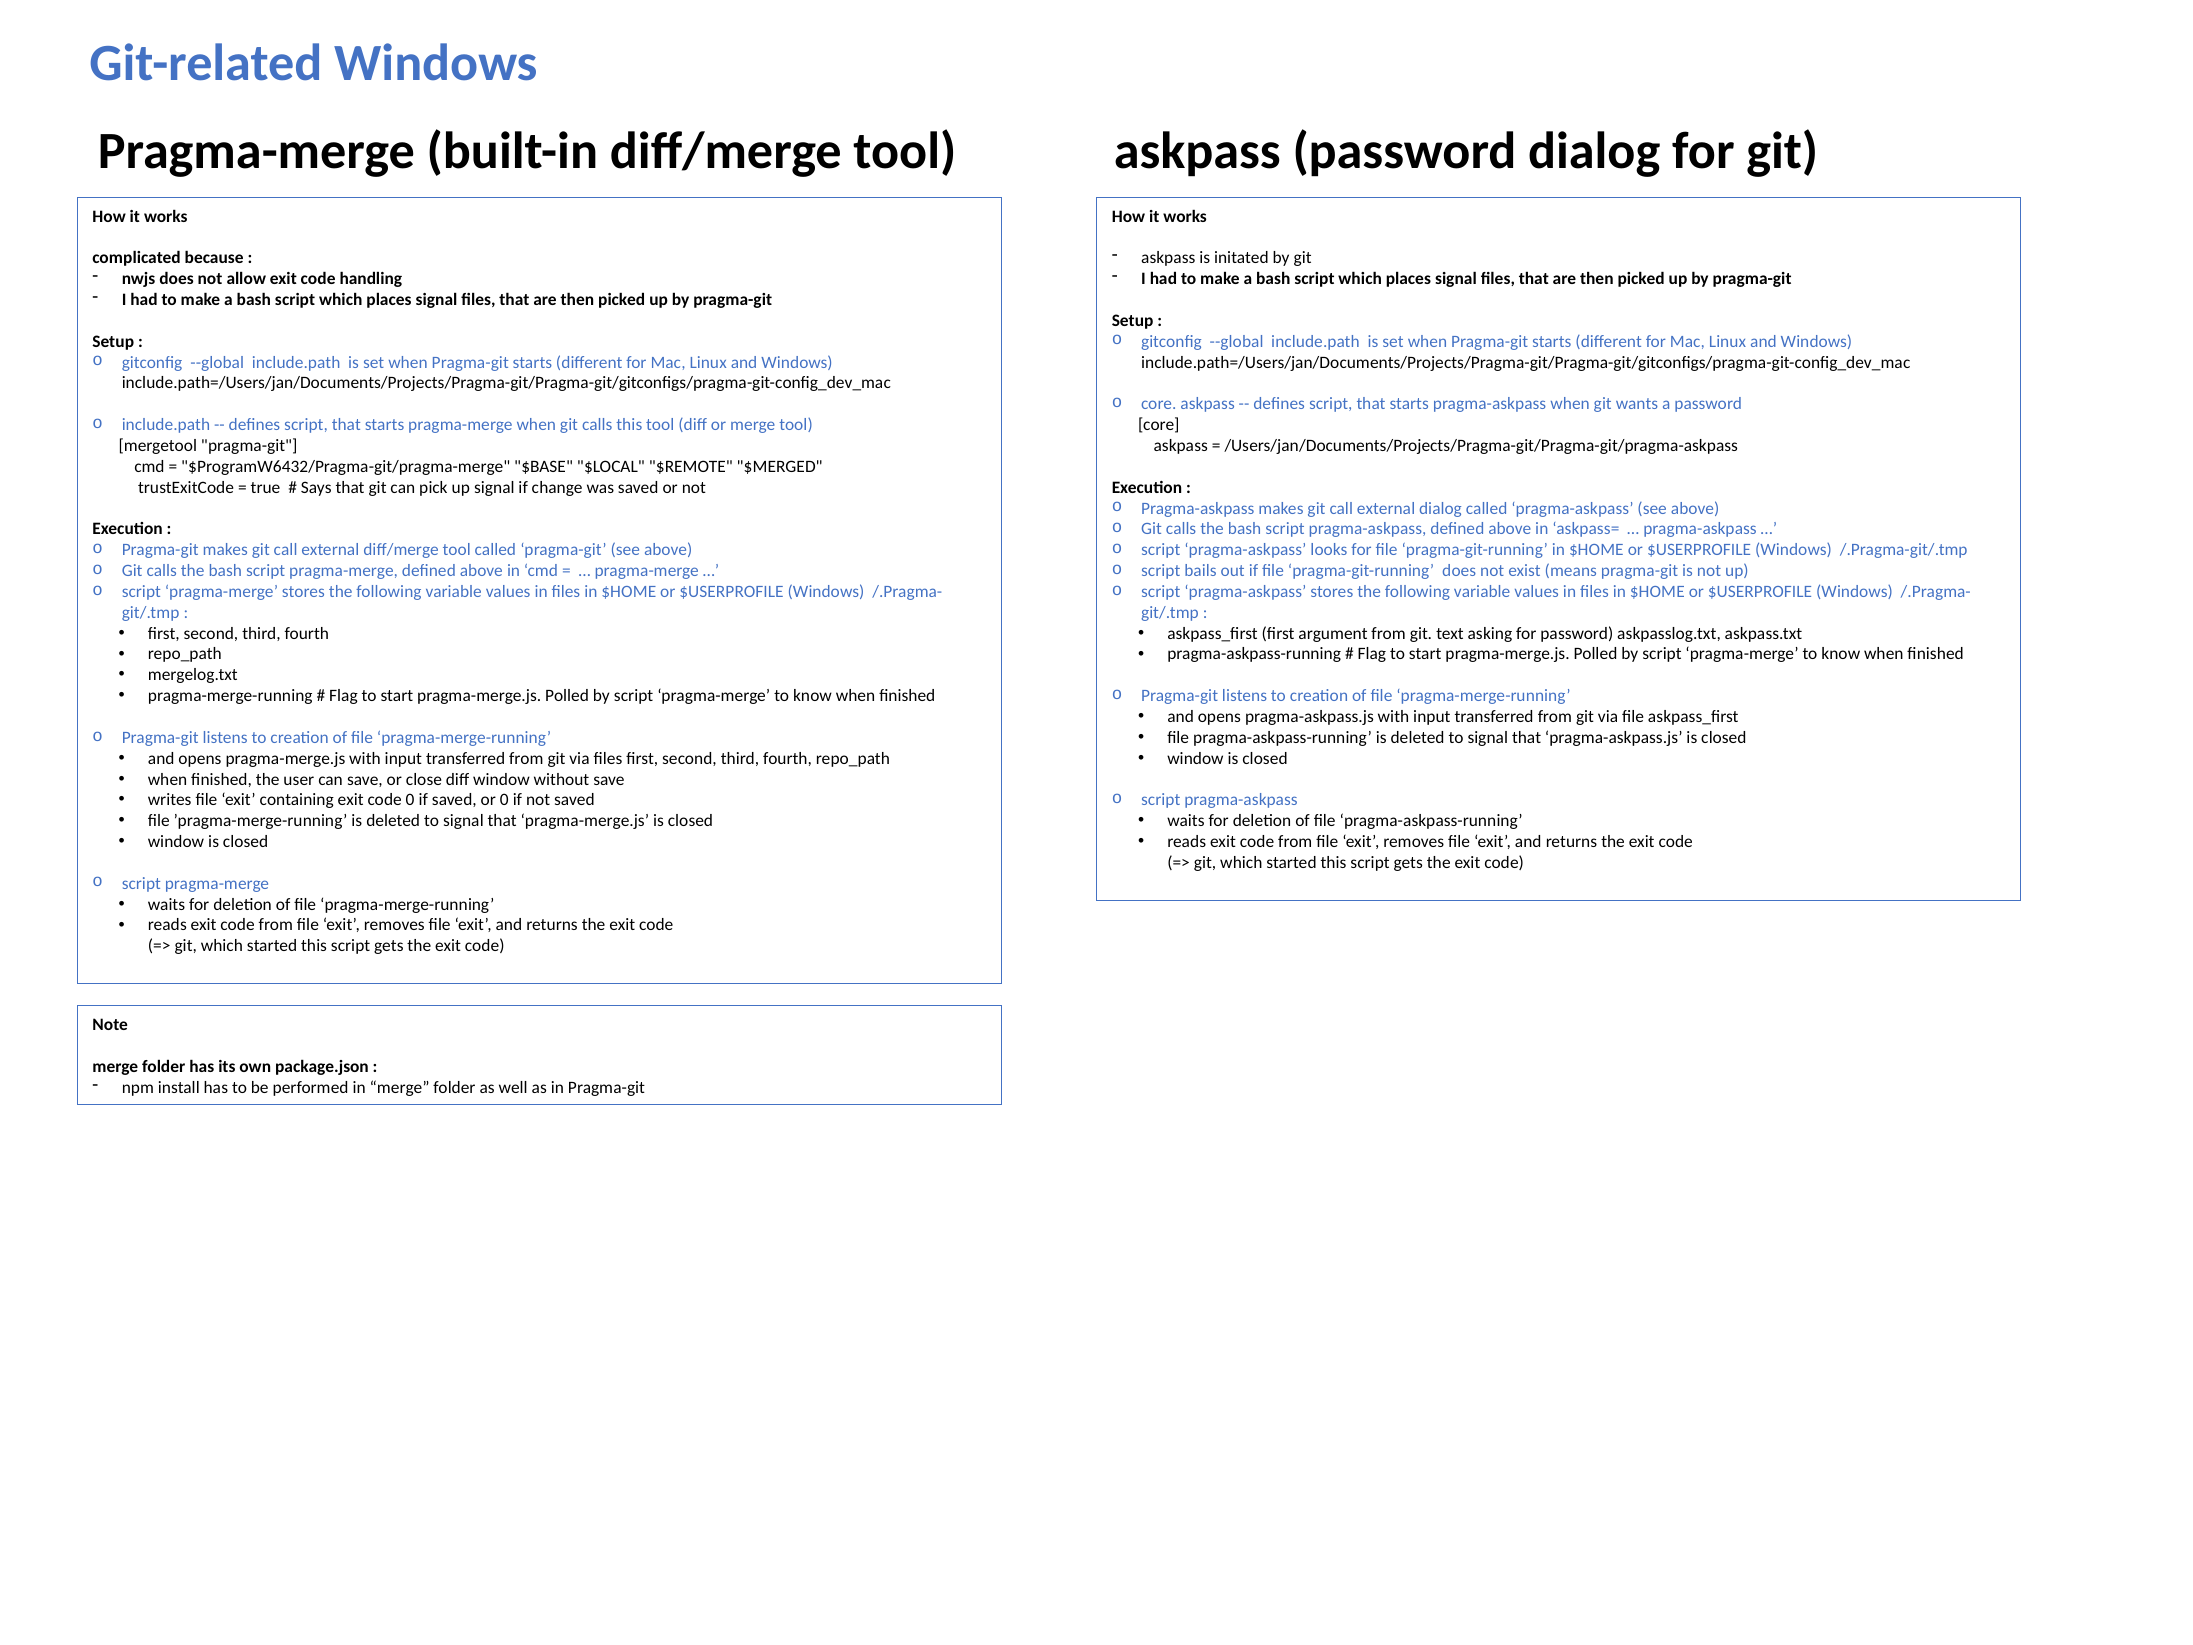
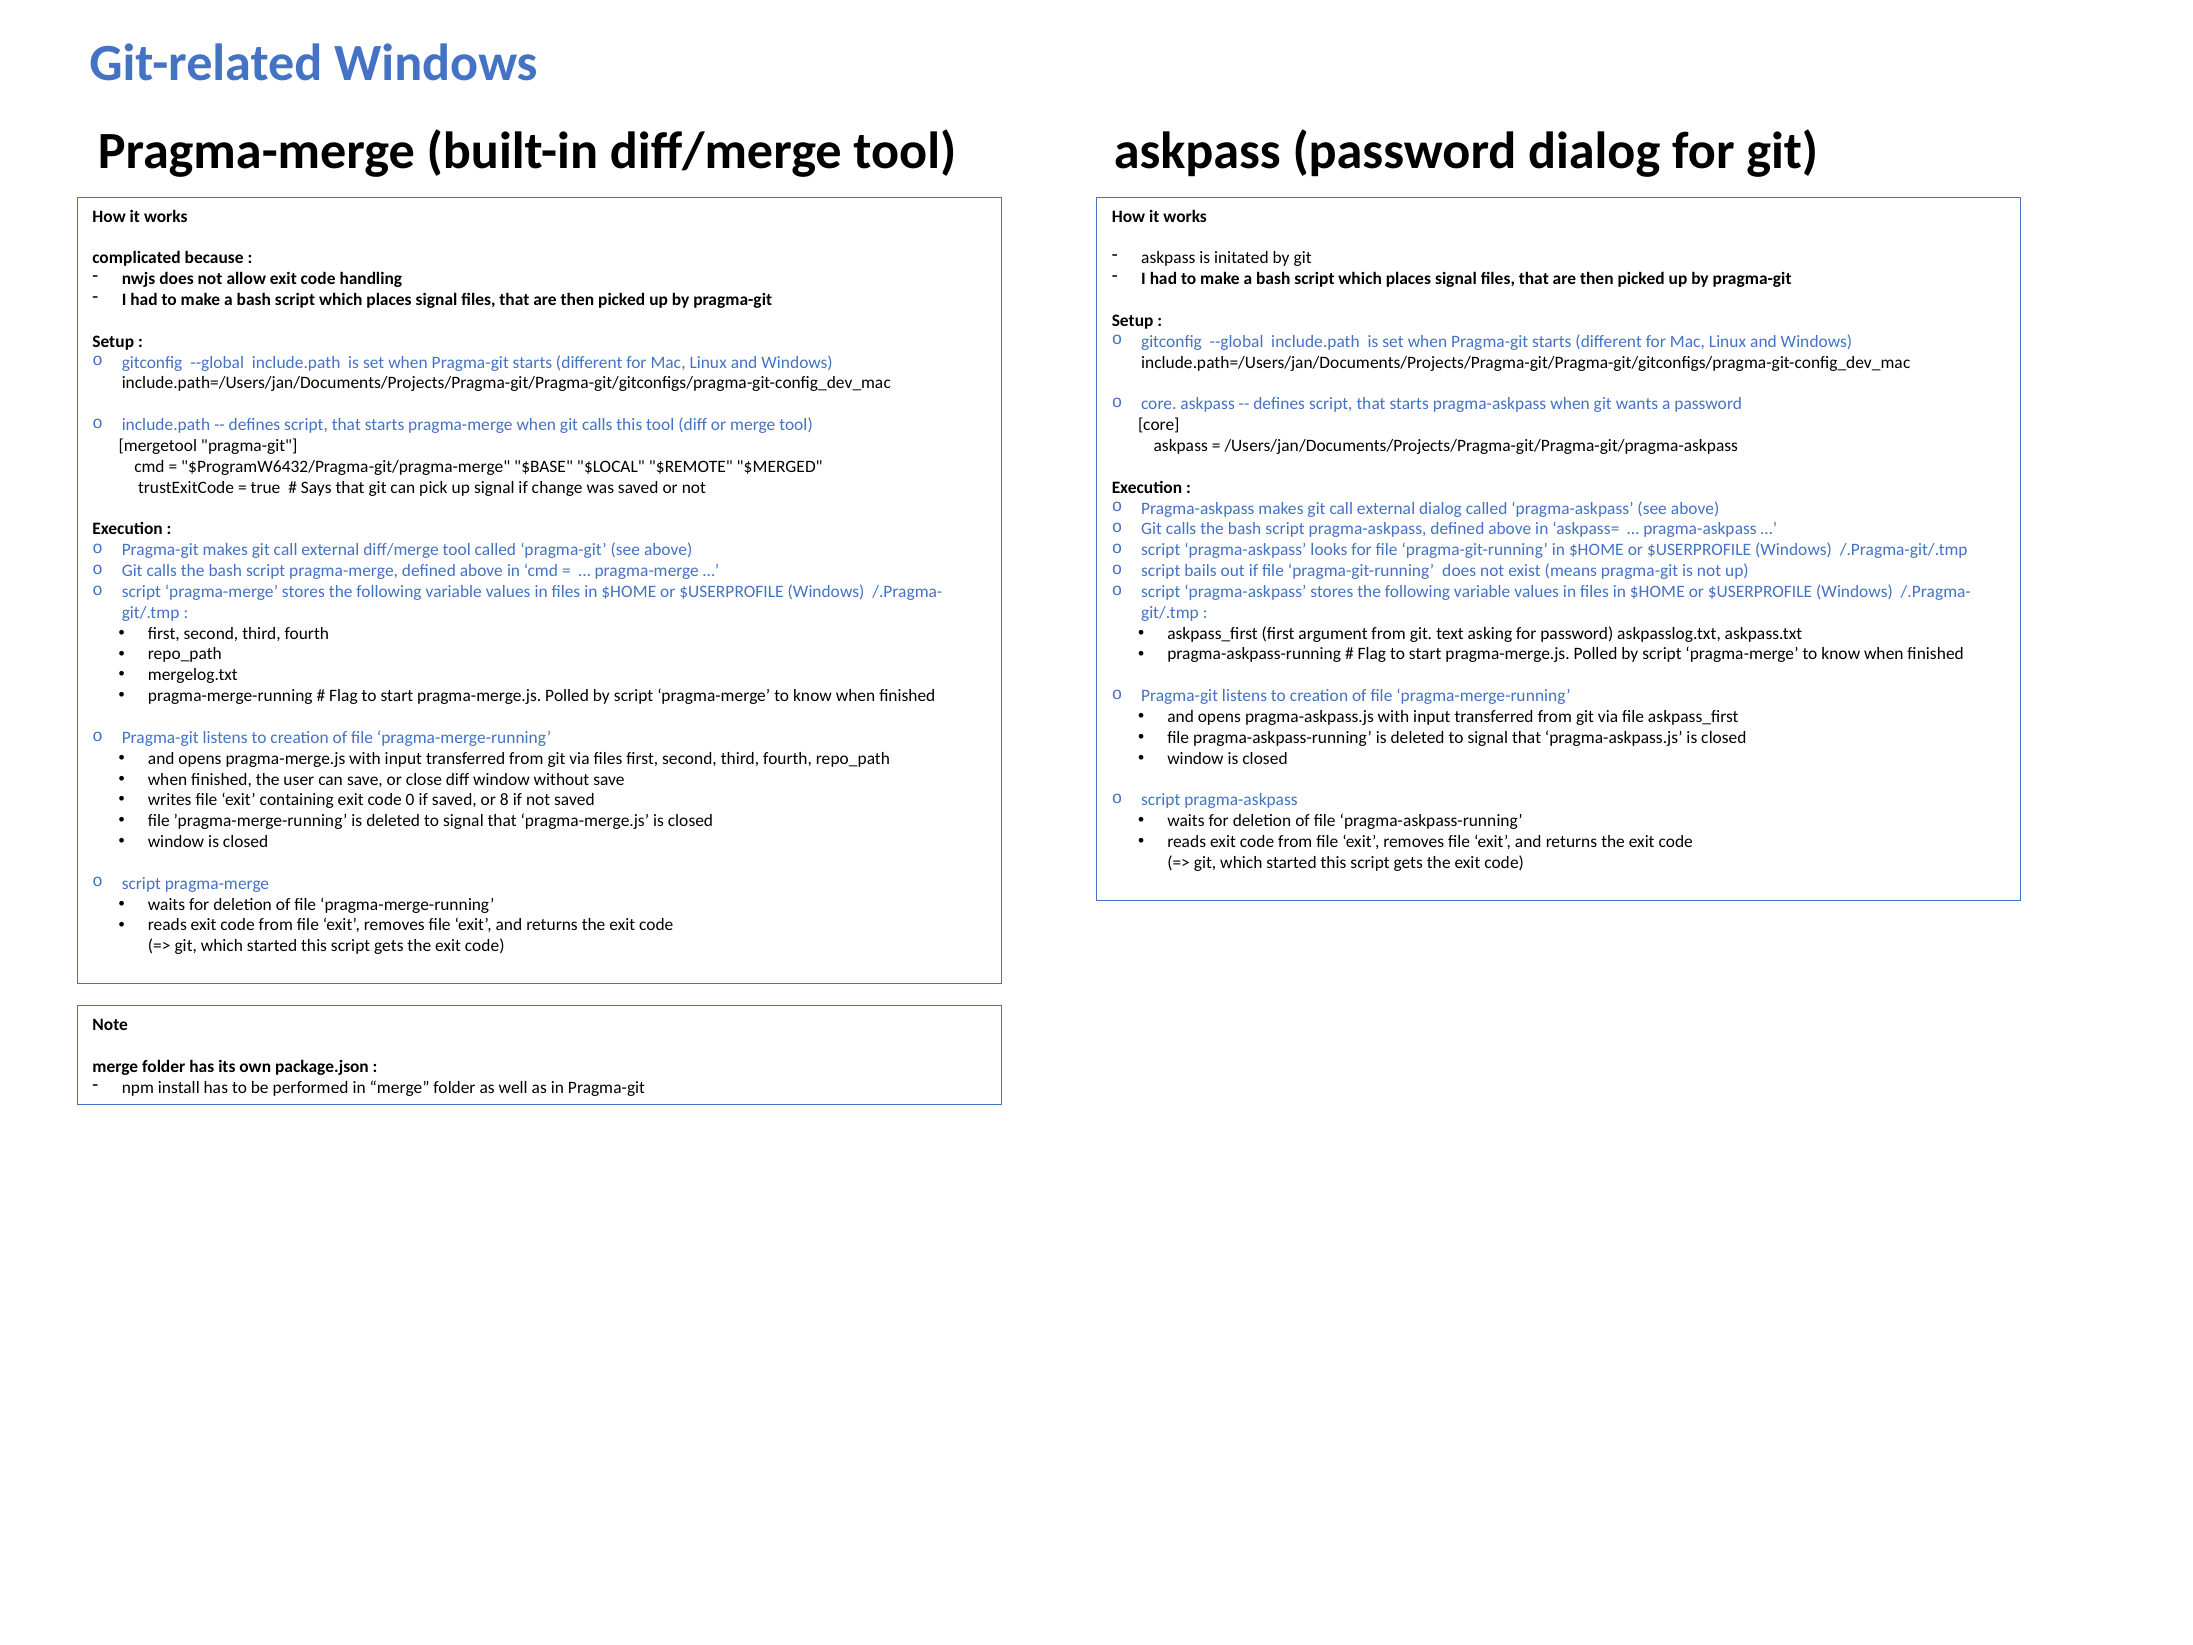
or 0: 0 -> 8 (504, 800)
